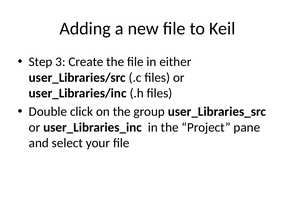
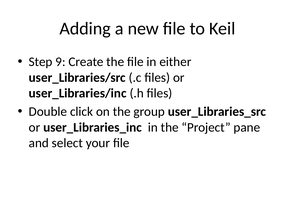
3: 3 -> 9 (60, 62)
